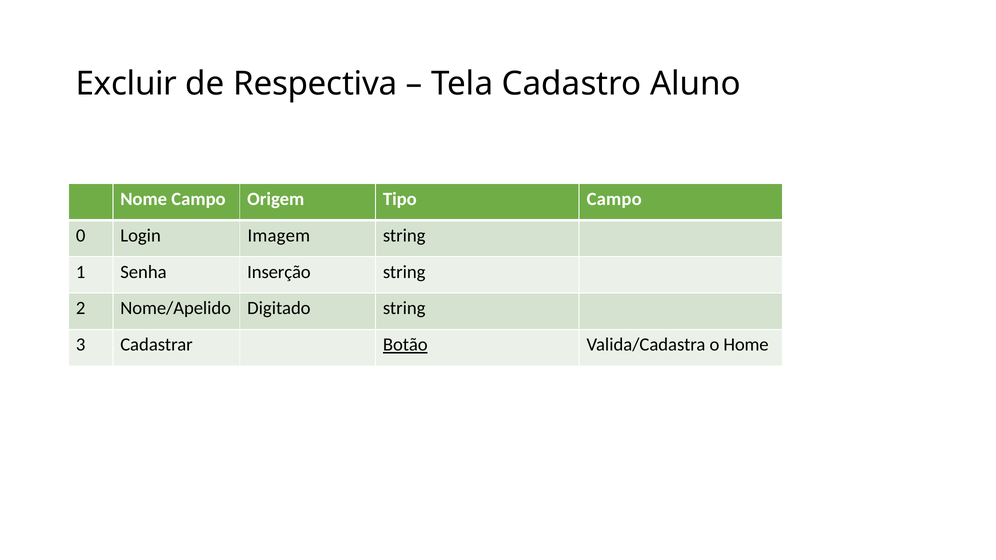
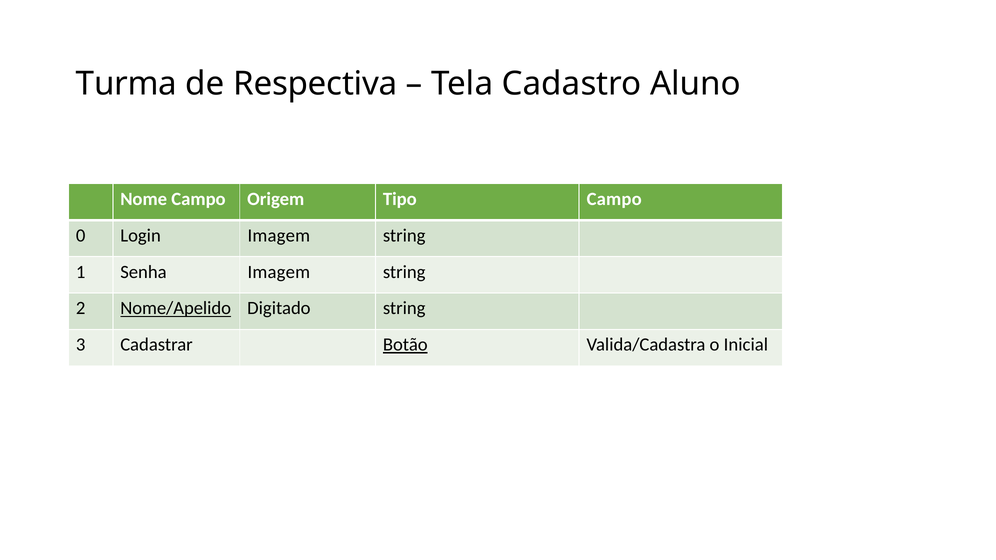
Excluir: Excluir -> Turma (126, 84)
Senha Inserção: Inserção -> Imagem (279, 272)
Nome/Apelido underline: none -> present (176, 308)
Home: Home -> Inicial (746, 345)
